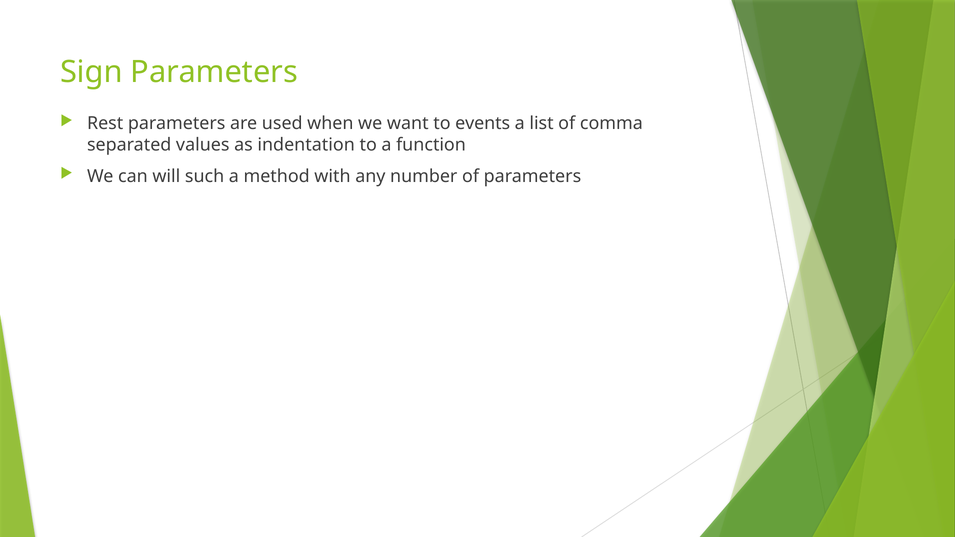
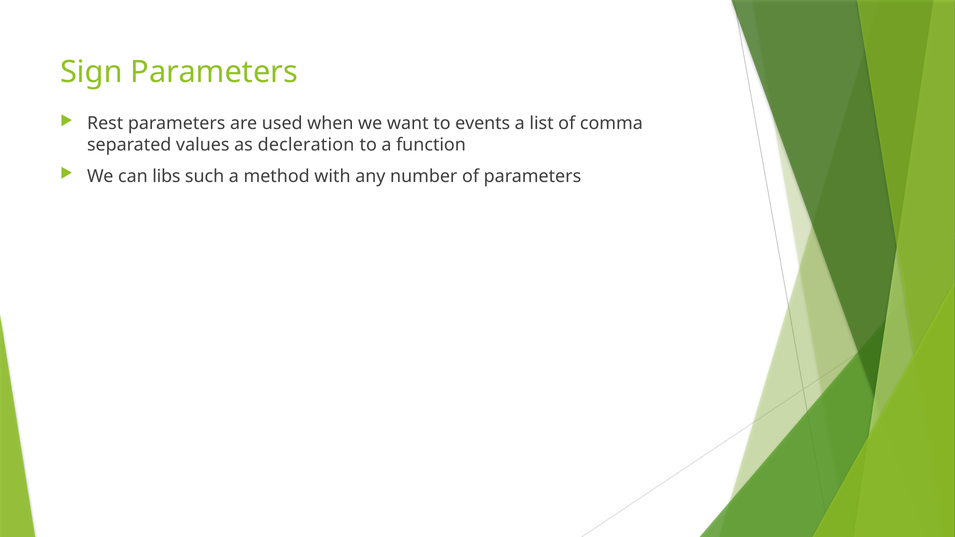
indentation: indentation -> decleration (306, 145)
will: will -> libs (166, 176)
